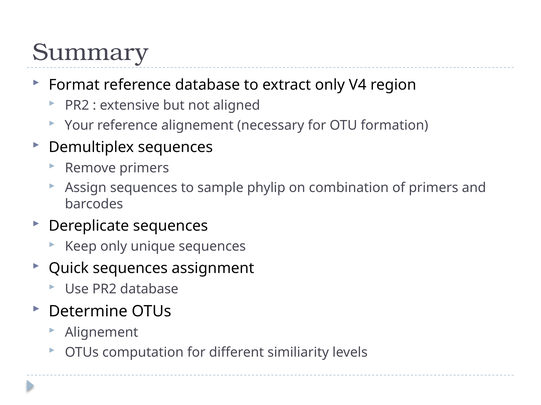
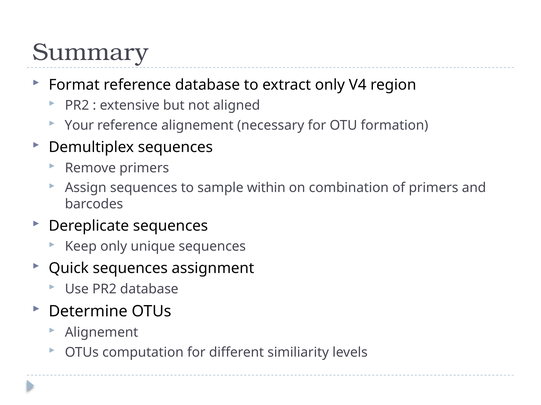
phylip: phylip -> within (266, 188)
